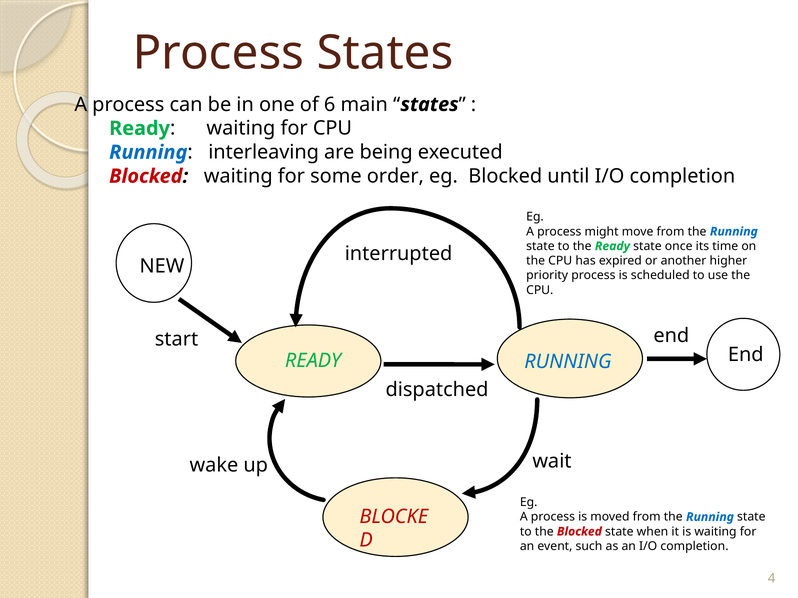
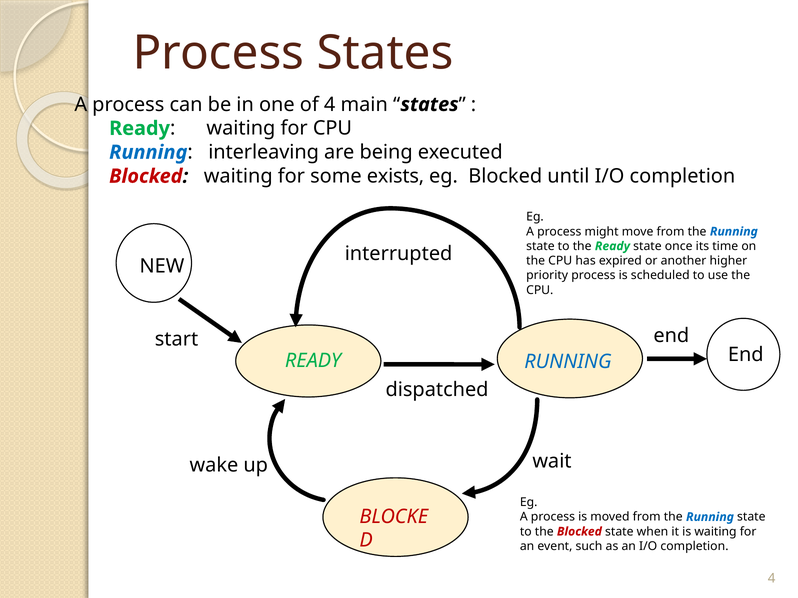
of 6: 6 -> 4 (330, 105)
order: order -> exists (395, 176)
